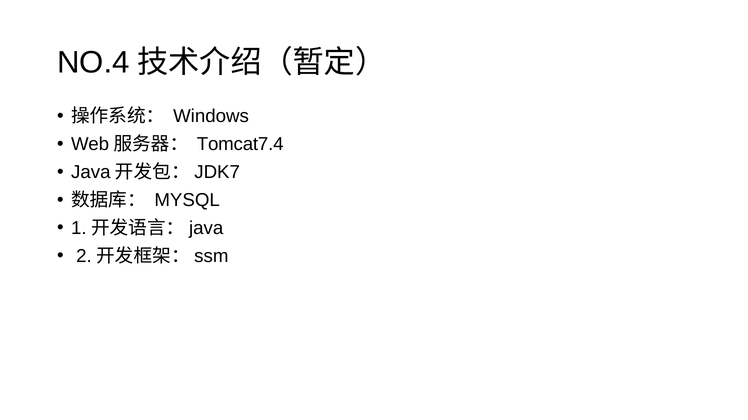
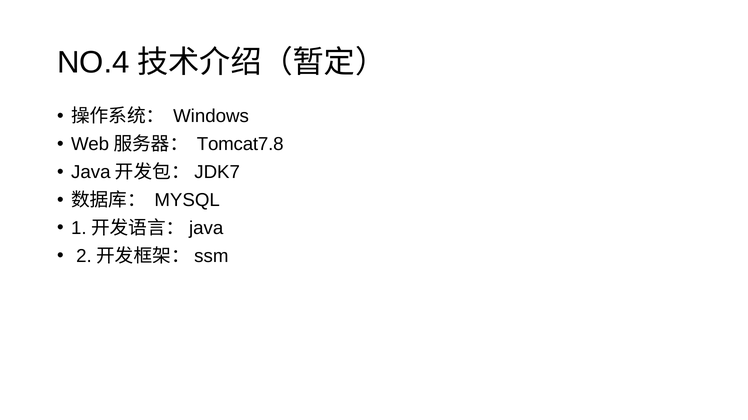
Tomcat7.4: Tomcat7.4 -> Tomcat7.8 (240, 145)
